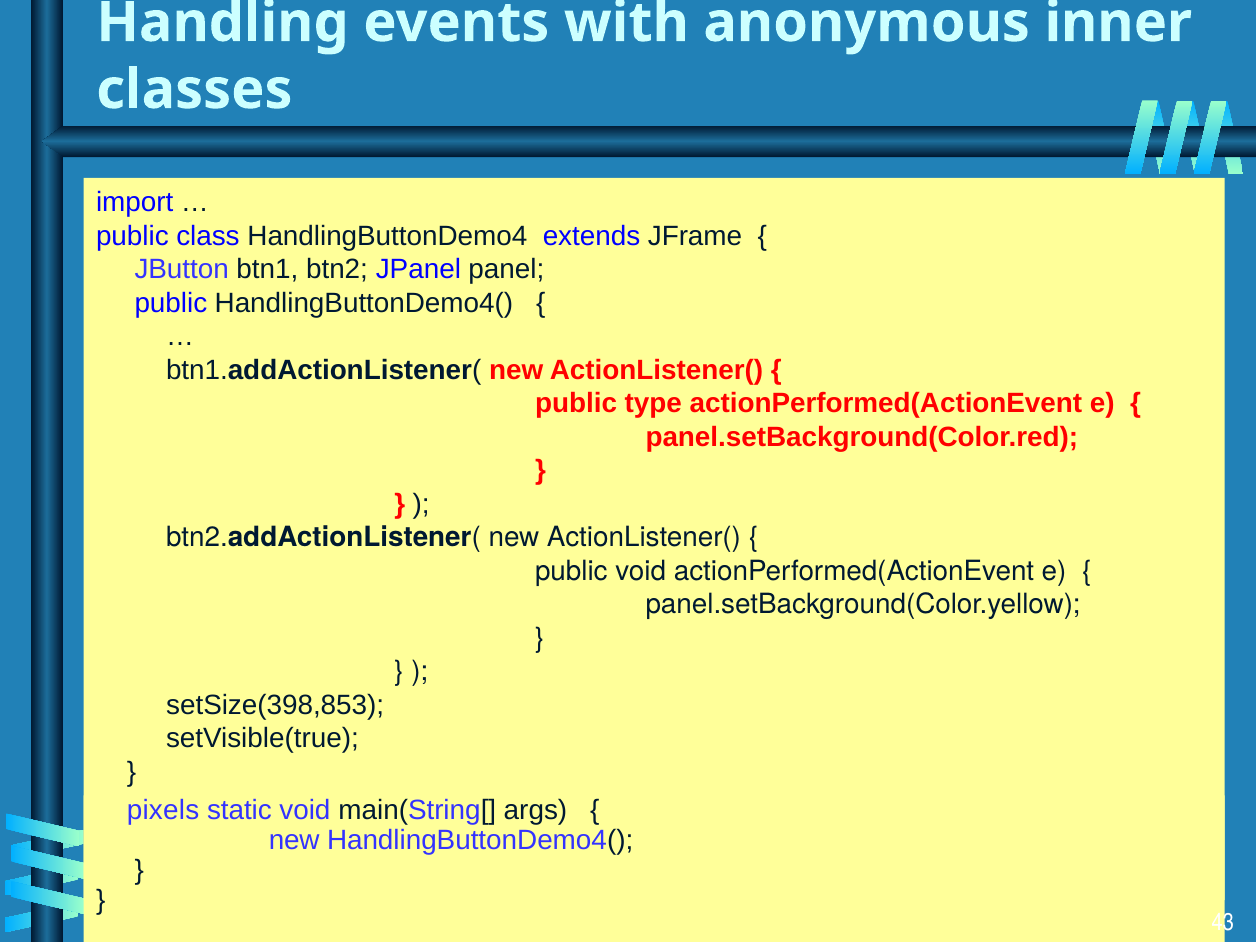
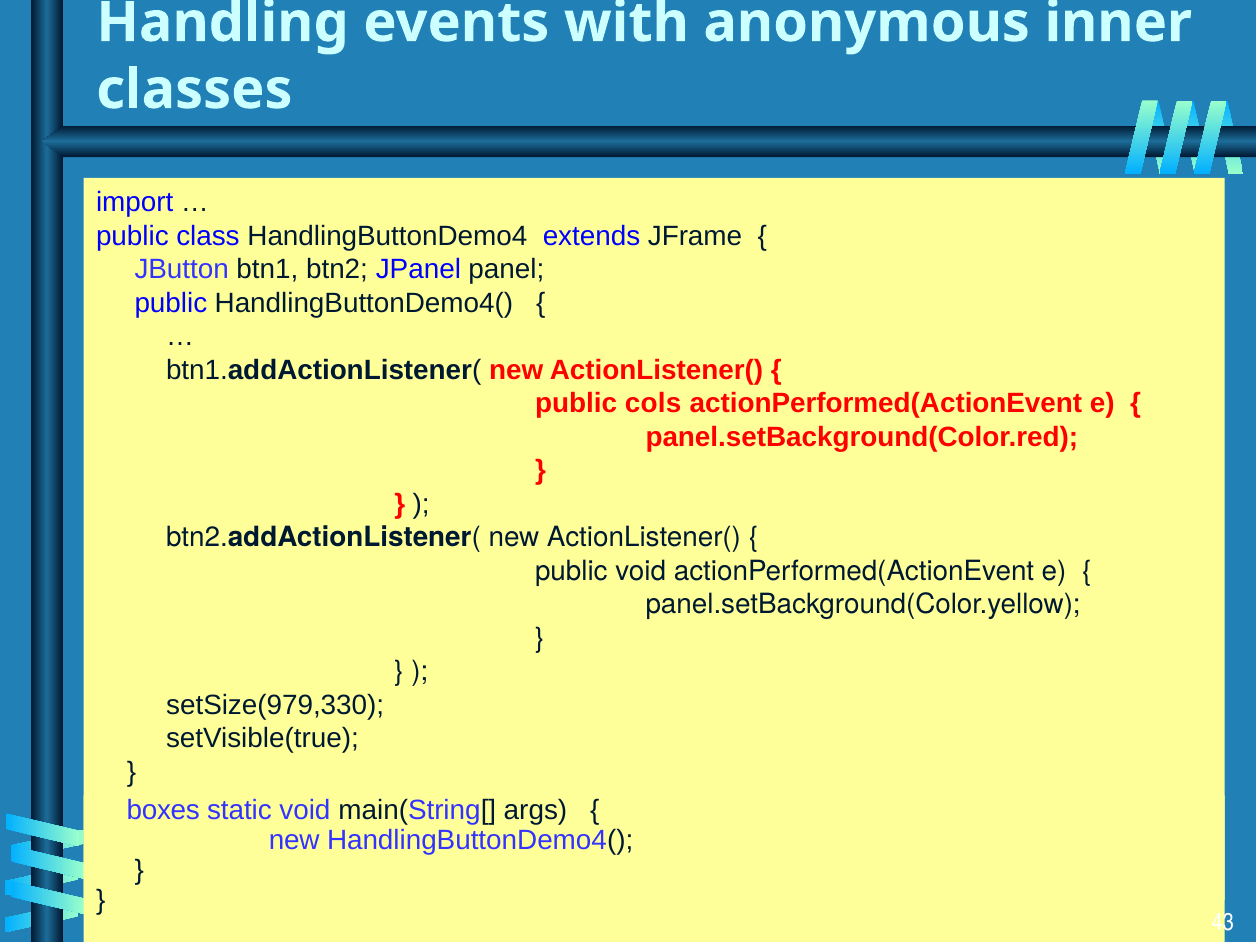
type: type -> cols (653, 404)
setSize(398,853: setSize(398,853 -> setSize(979,330 (275, 705)
pixels: pixels -> boxes (163, 810)
